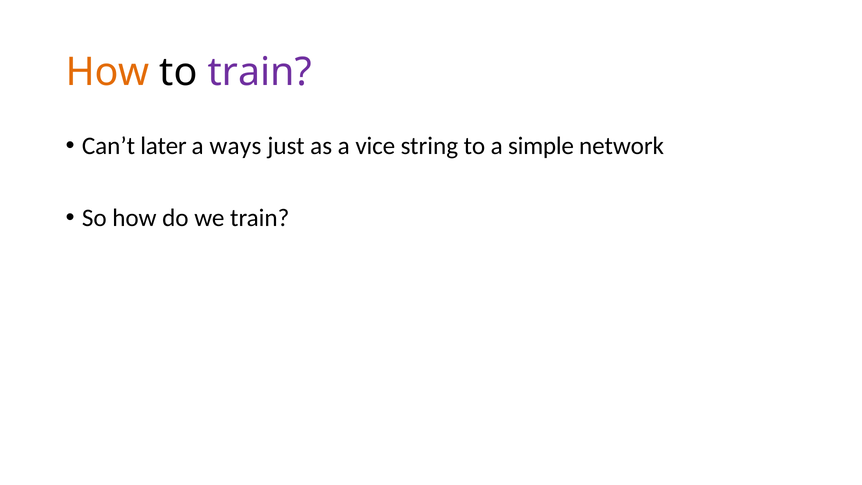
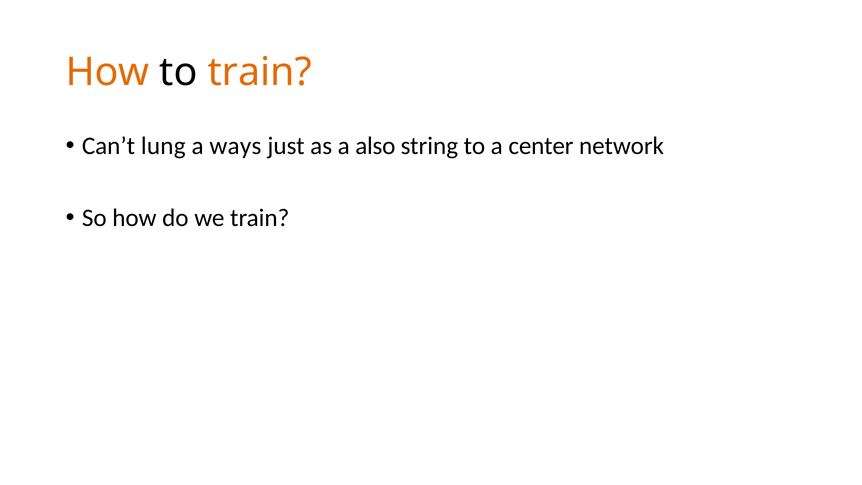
train colour: purple -> orange (260, 72)
later: later -> lung (163, 146)
vice: vice -> also (375, 146)
simple: simple -> center (541, 146)
